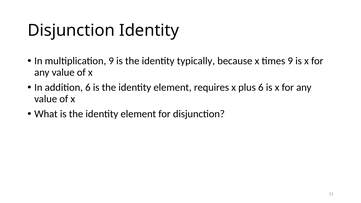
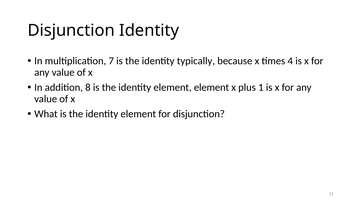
multiplication 9: 9 -> 7 (111, 61)
times 9: 9 -> 4 (290, 61)
addition 6: 6 -> 8 (88, 88)
element requires: requires -> element (212, 88)
plus 6: 6 -> 1 (261, 88)
